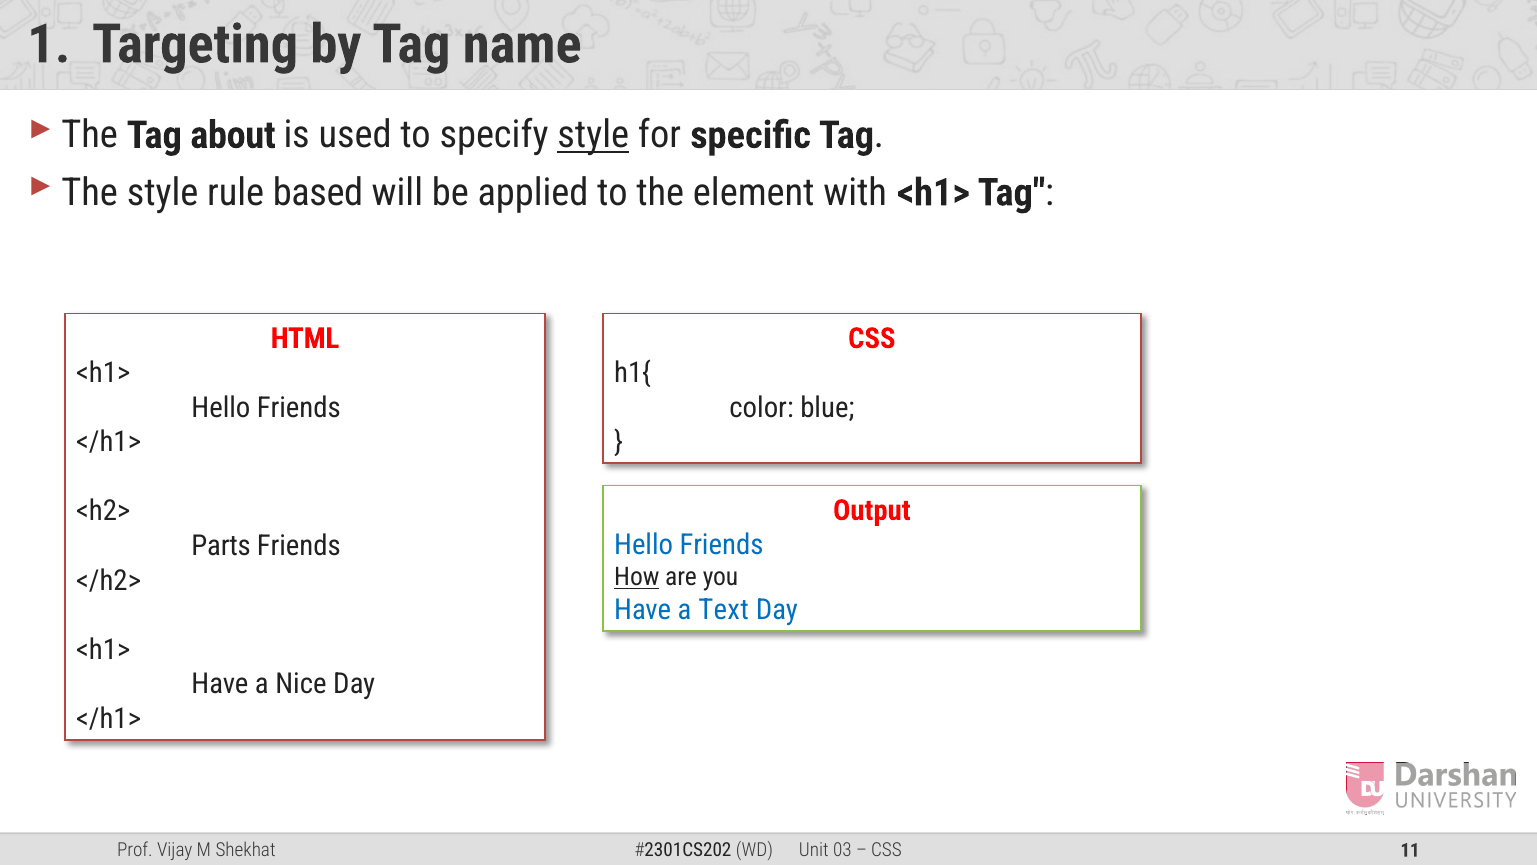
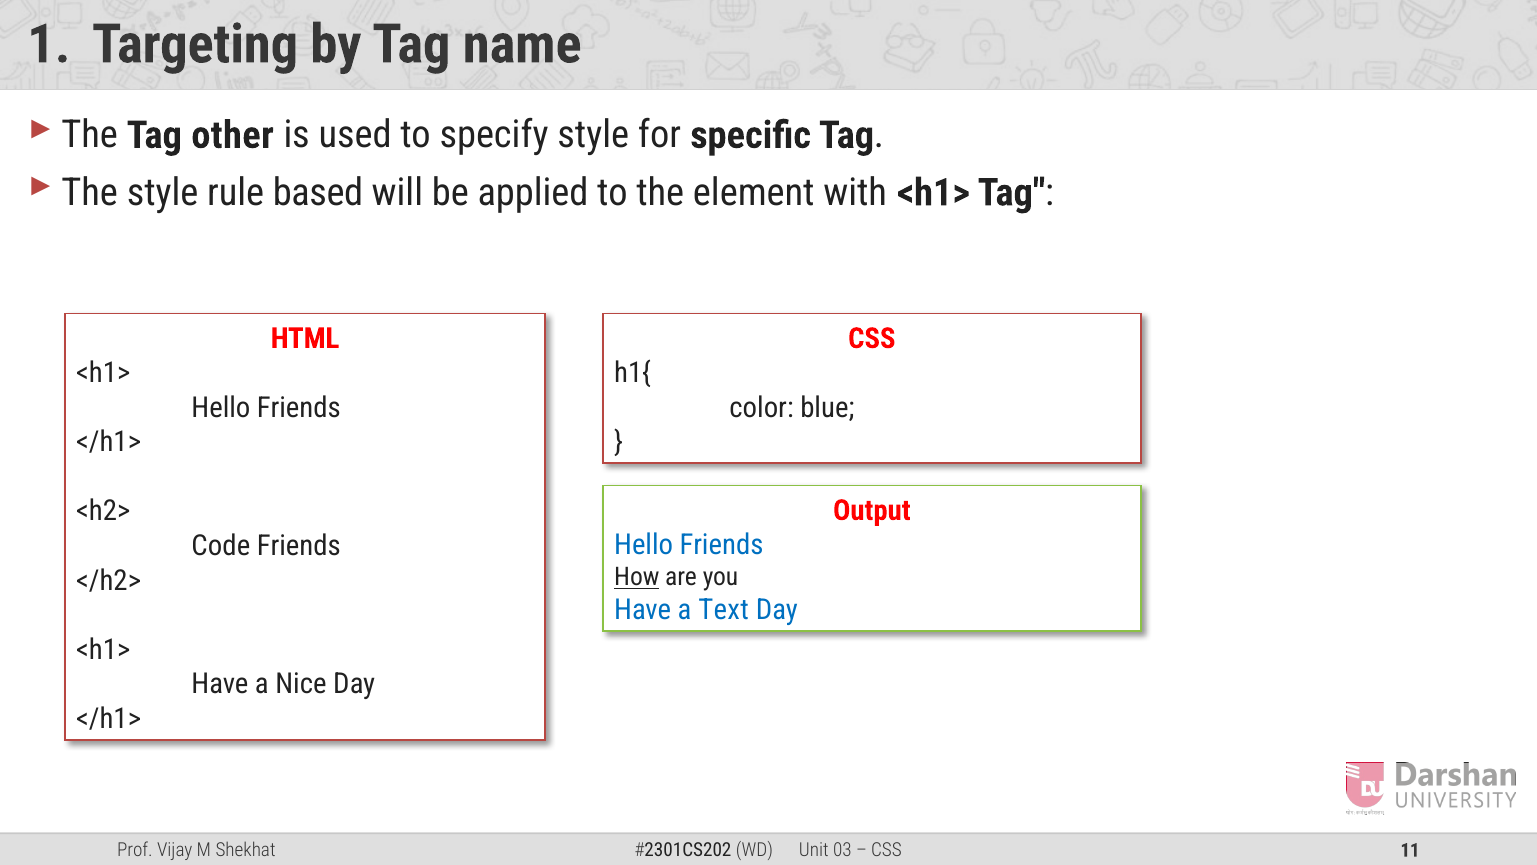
about: about -> other (233, 135)
style underline: present -> none (593, 135)
Parts: Parts -> Code (221, 546)
